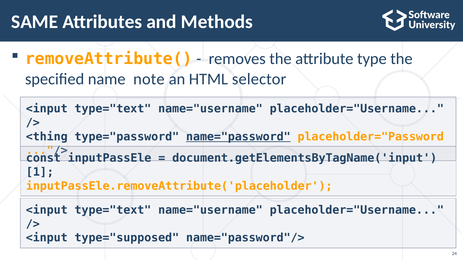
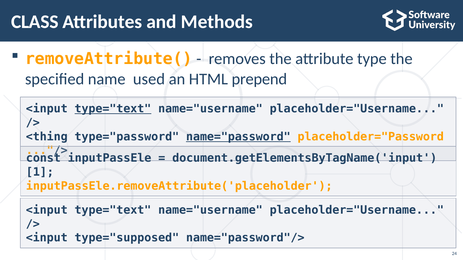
SAME: SAME -> CLASS (35, 22)
note: note -> used (149, 79)
selector: selector -> prepend (259, 79)
type="text underline: none -> present (113, 109)
